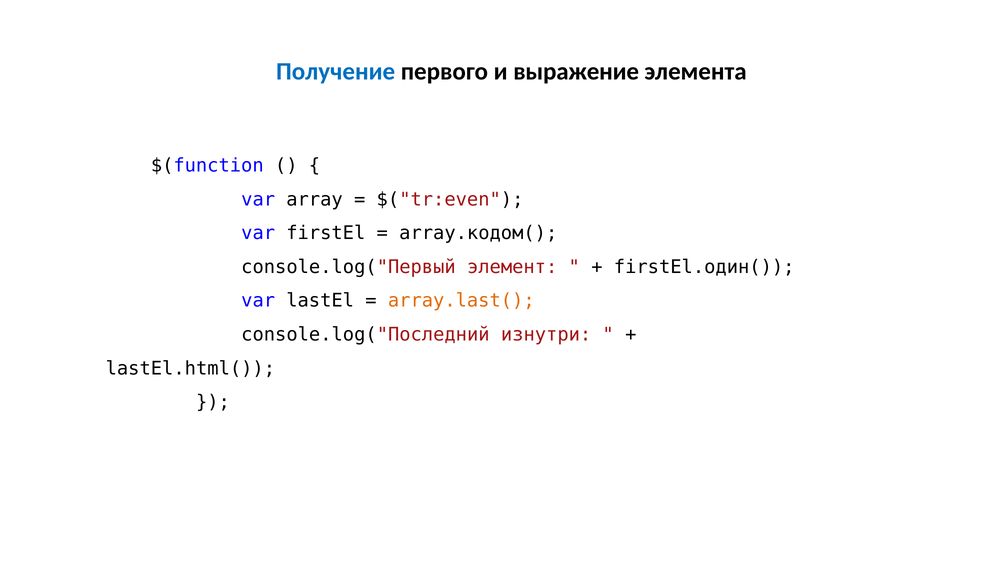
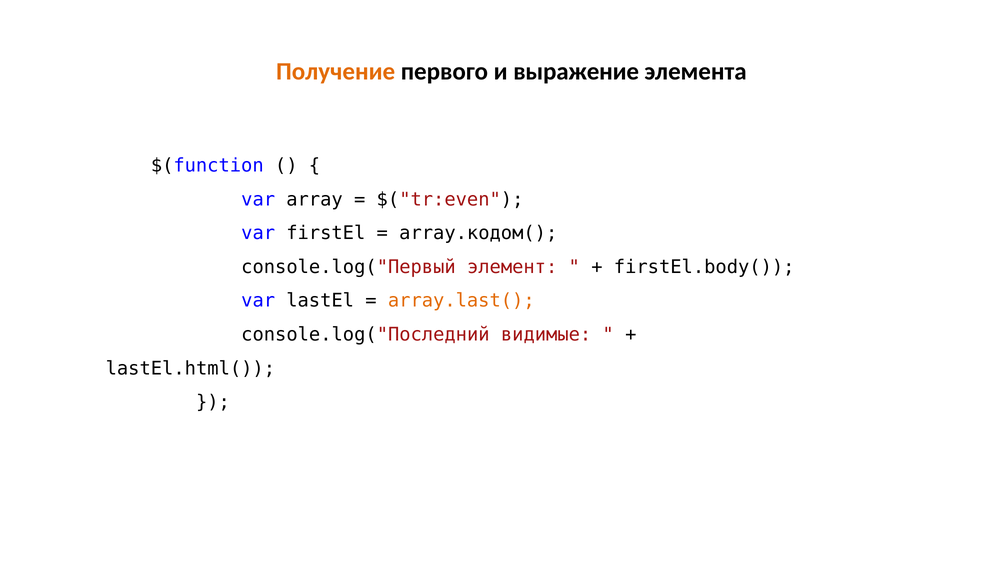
Получение colour: blue -> orange (336, 71)
firstEl.один(: firstEl.один( -> firstEl.body( (704, 267)
изнутри: изнутри -> видимые (546, 335)
